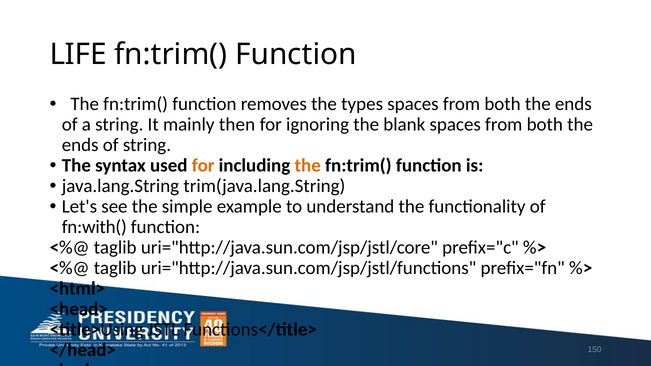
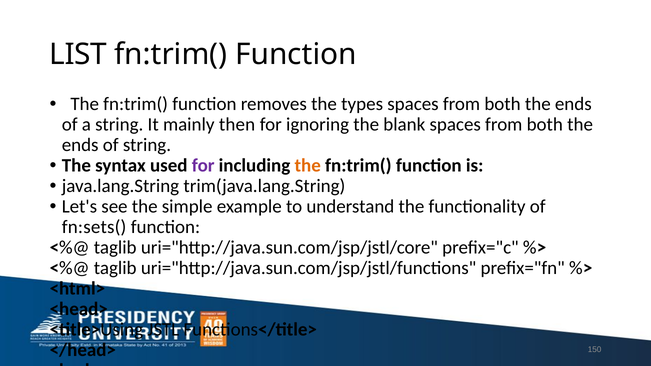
LIFE: LIFE -> LIST (78, 55)
for colour: orange -> purple (203, 166)
fn:with(: fn:with( -> fn:sets( (94, 227)
